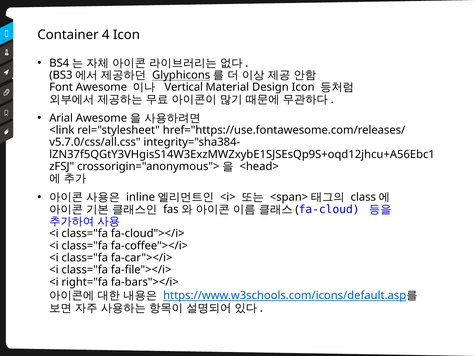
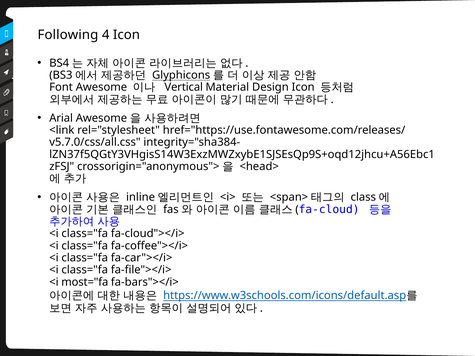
Container: Container -> Following (68, 35)
right="fa: right="fa -> most="fa (85, 282)
